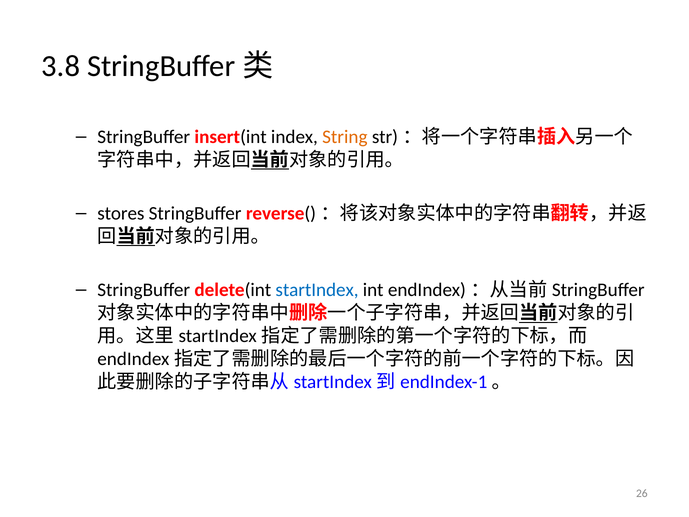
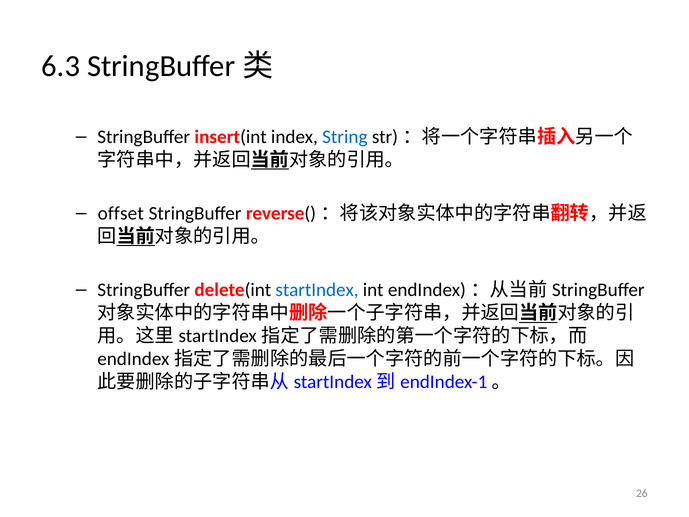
3.8: 3.8 -> 6.3 (61, 66)
String colour: orange -> blue (345, 137)
stores: stores -> offset (121, 213)
